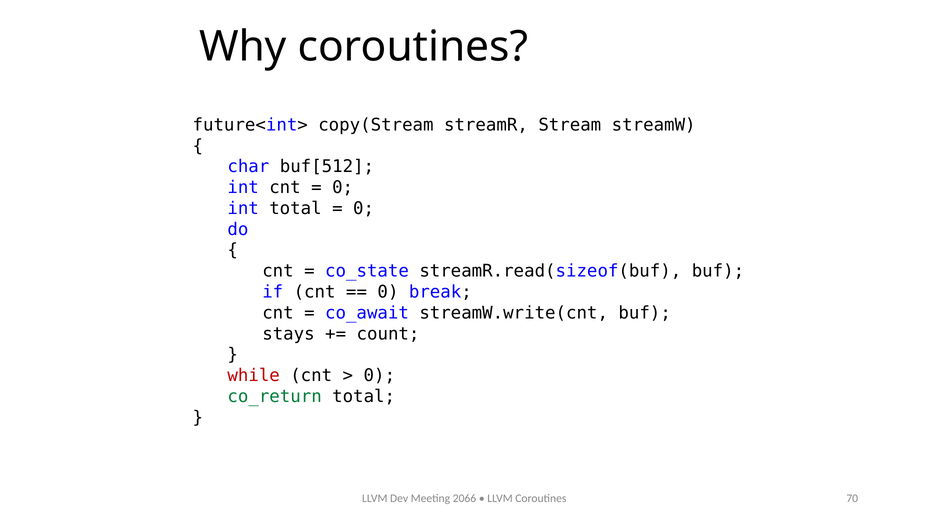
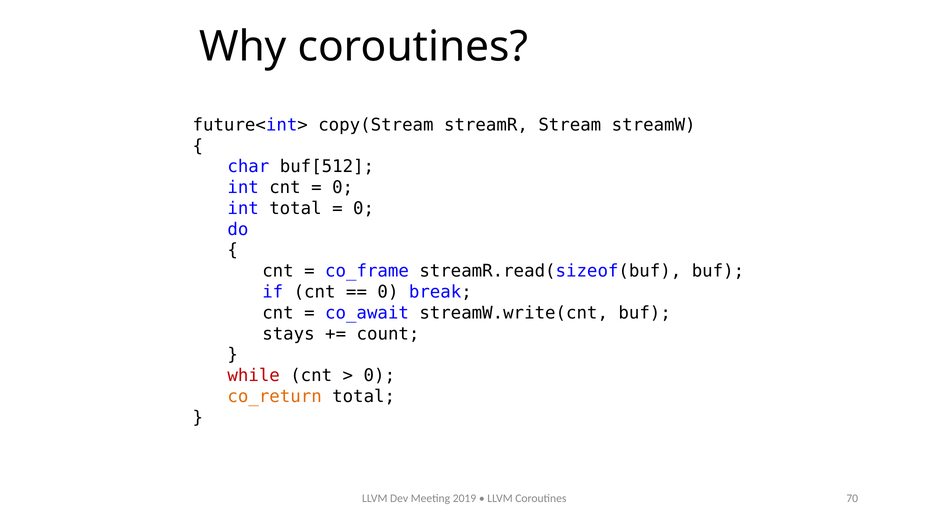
co_state: co_state -> co_frame (367, 271)
co_return colour: green -> orange (275, 397)
2066: 2066 -> 2019 (464, 499)
